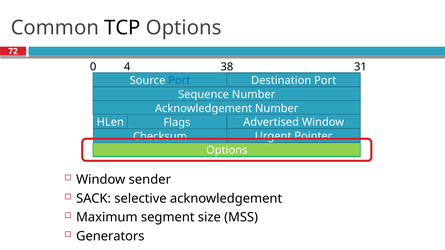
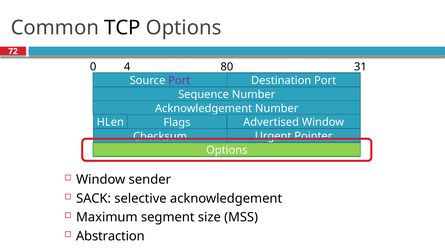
38: 38 -> 80 (227, 67)
Port colour: blue -> purple (179, 80)
Generators: Generators -> Abstraction (110, 236)
